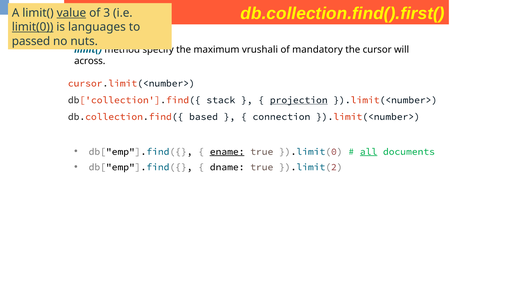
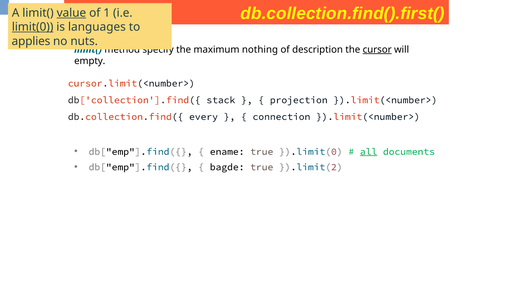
3: 3 -> 1 (107, 13)
passed: passed -> applies (31, 41)
vrushali: vrushali -> nothing (260, 49)
mandatory: mandatory -> description (318, 49)
cursor underline: none -> present (377, 49)
across: across -> empty (90, 61)
projection underline: present -> none (299, 100)
based: based -> every (204, 117)
ename underline: present -> none (227, 151)
dname: dname -> bagde (227, 167)
